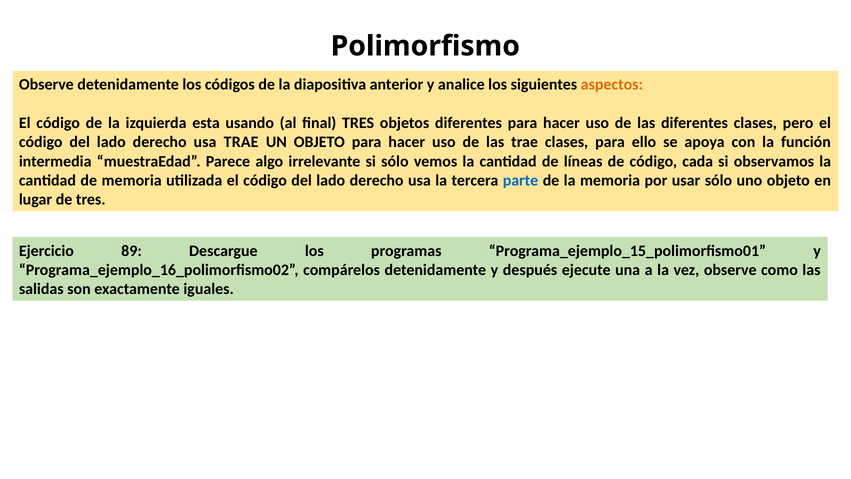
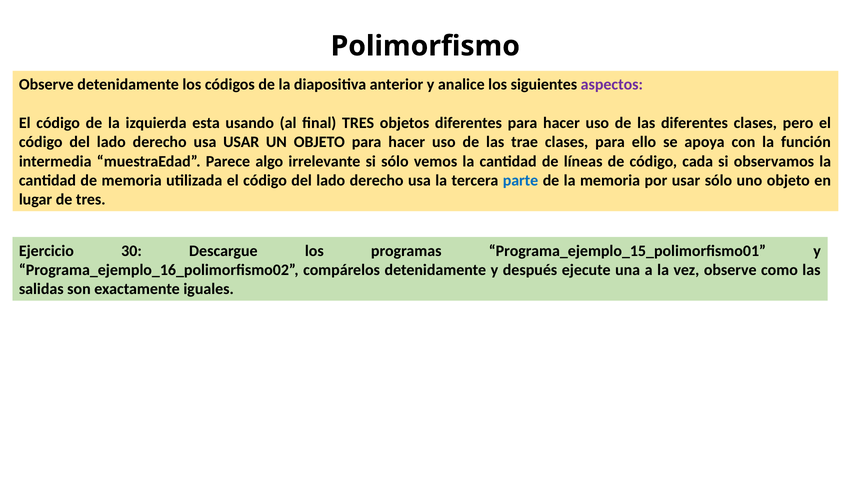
aspectos colour: orange -> purple (612, 85)
usa TRAE: TRAE -> USAR (241, 142)
89: 89 -> 30 (131, 251)
